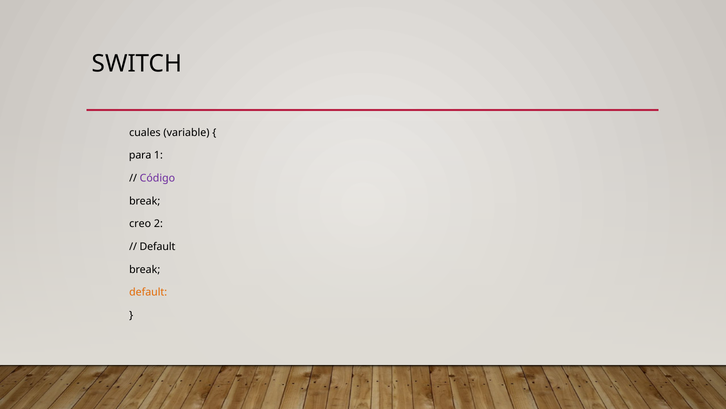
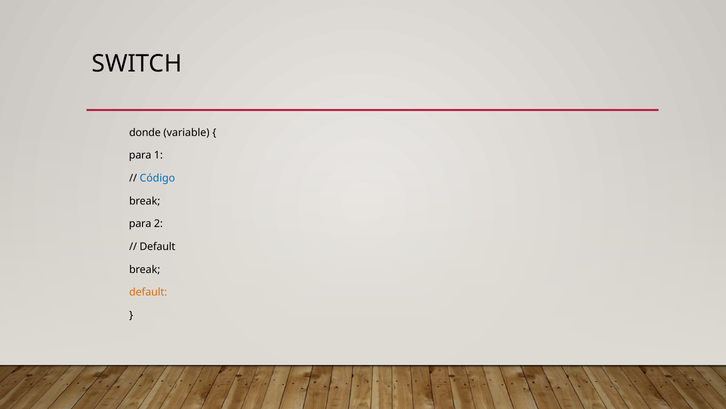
cuales: cuales -> donde (145, 132)
Código colour: purple -> blue (157, 178)
creo: creo -> para (140, 224)
